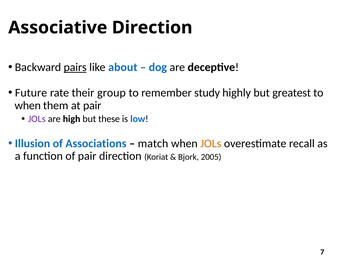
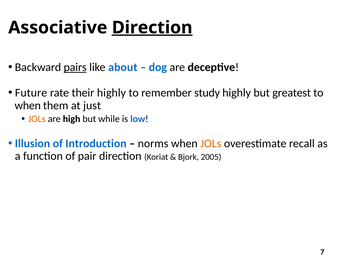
Direction underline: none -> present (152, 28)
their group: group -> highly (111, 93)
at pair: pair -> just (92, 105)
JOLs colour: purple -> orange (37, 119)
these: these -> while (109, 119)
Associations: Associations -> Introduction (96, 143)
match: match -> norms (153, 143)
